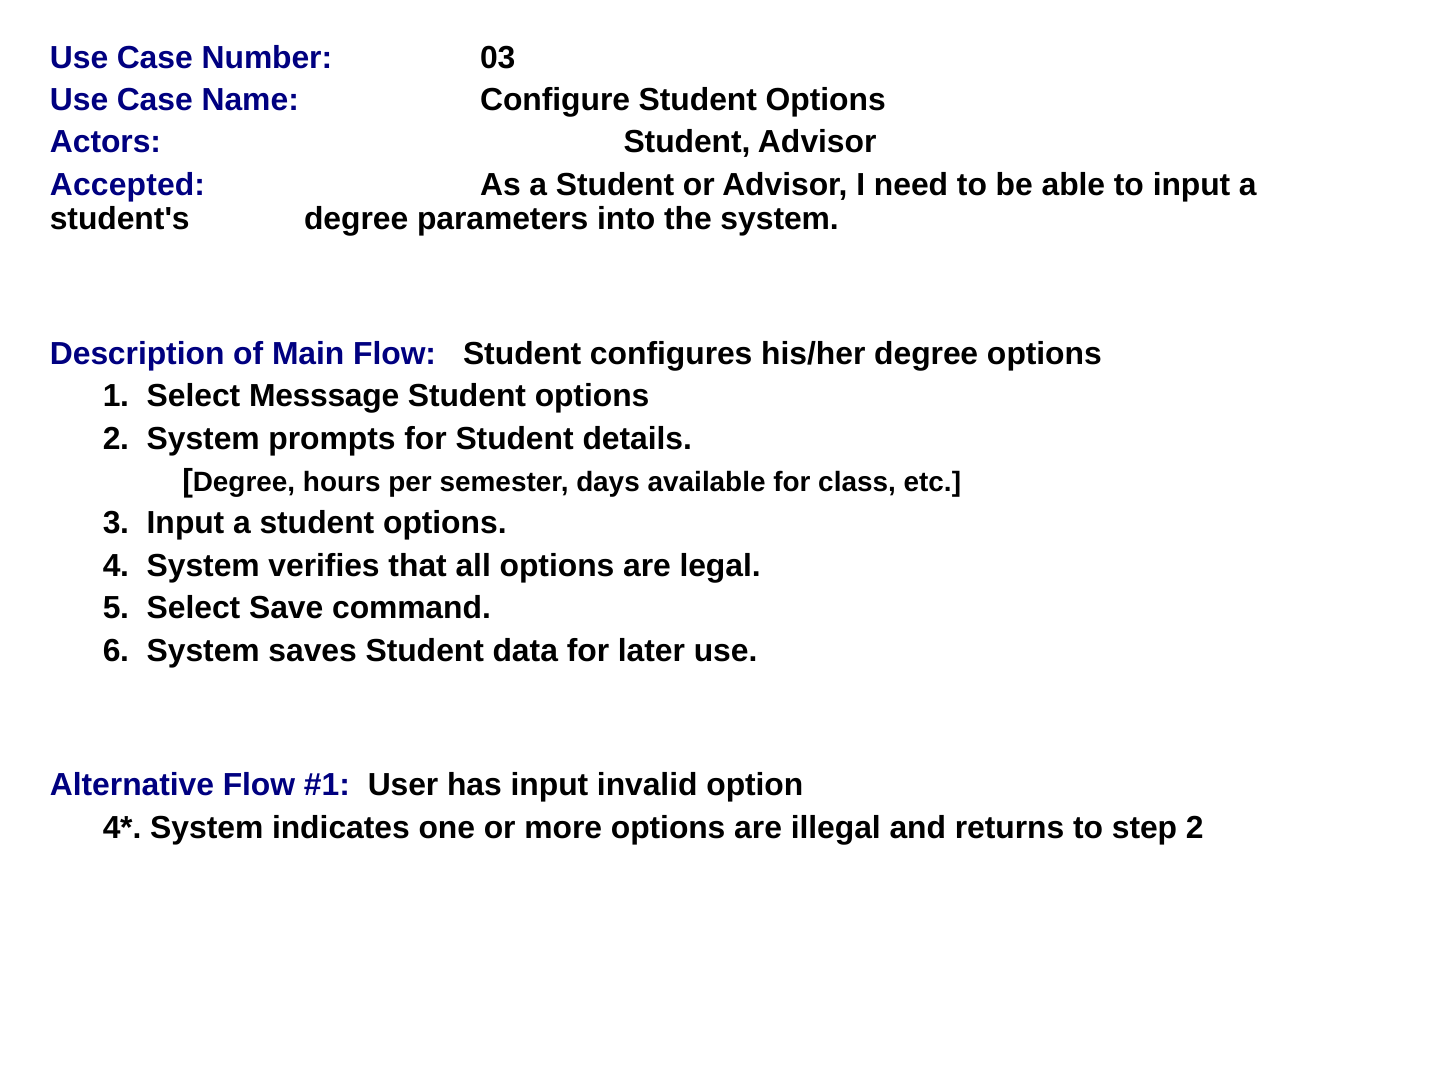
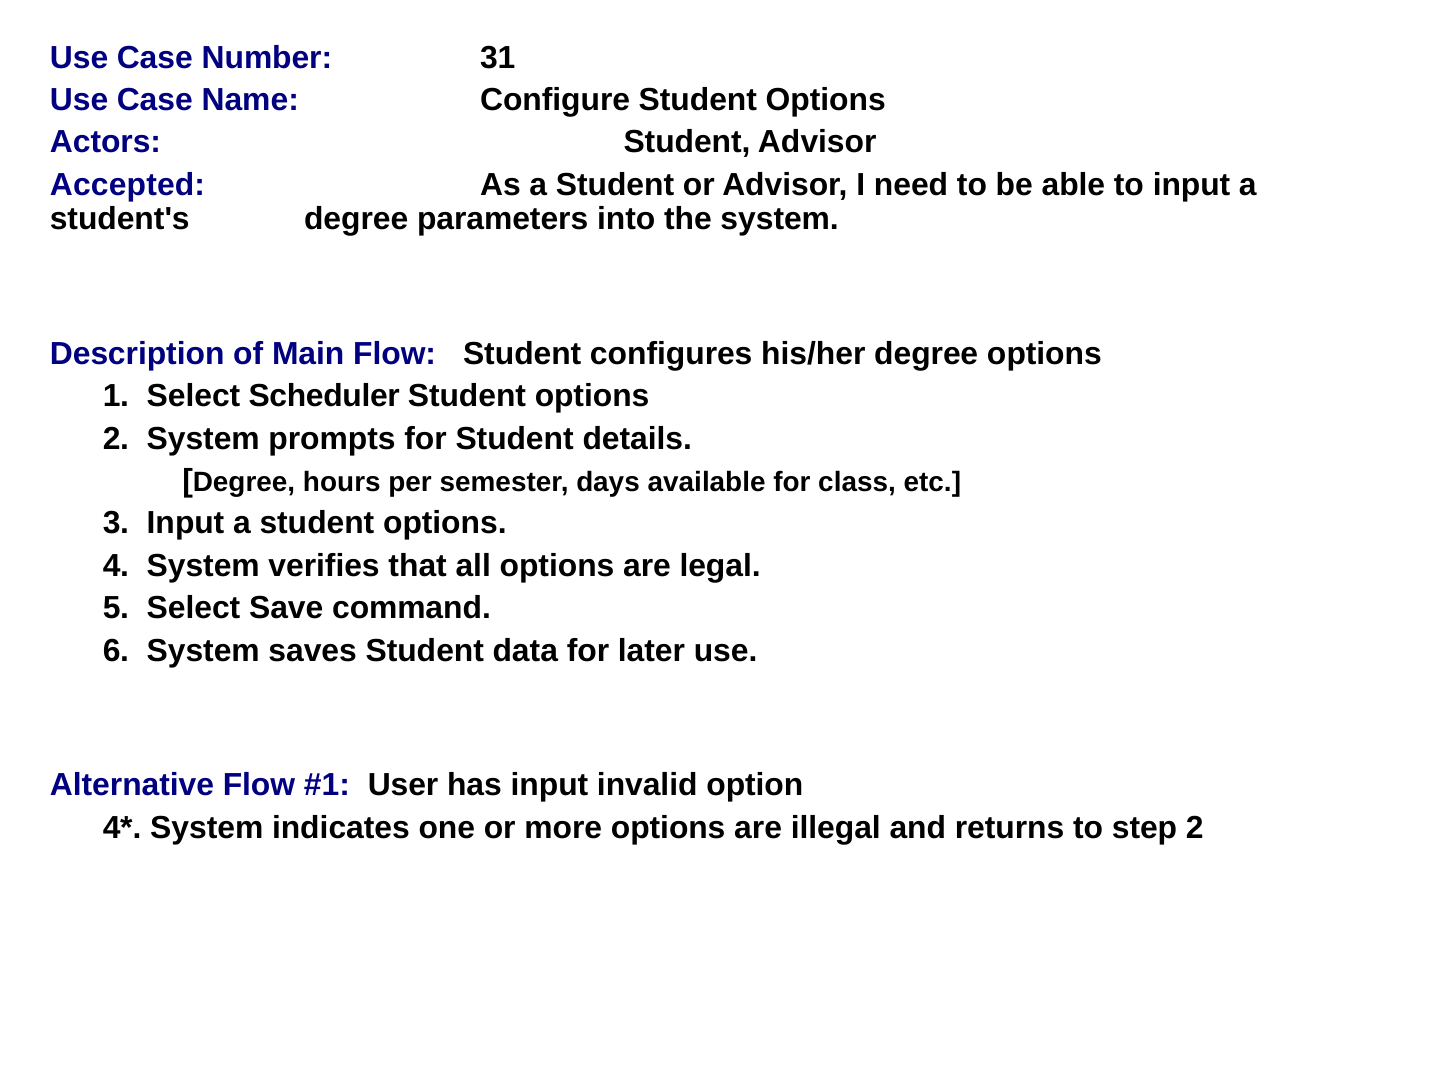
03: 03 -> 31 (498, 58)
Messsage: Messsage -> Scheduler (324, 396)
